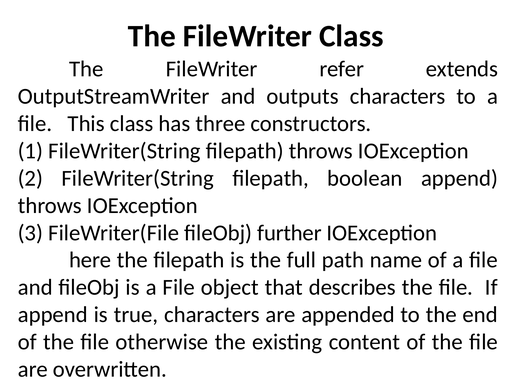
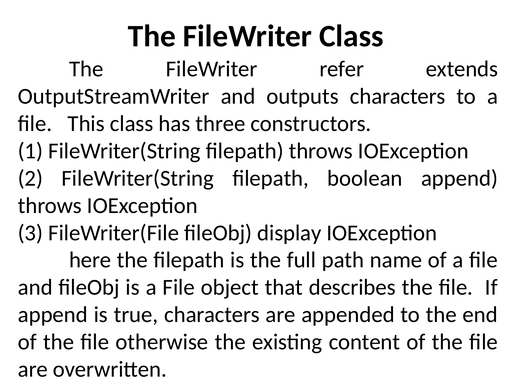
further: further -> display (289, 233)
